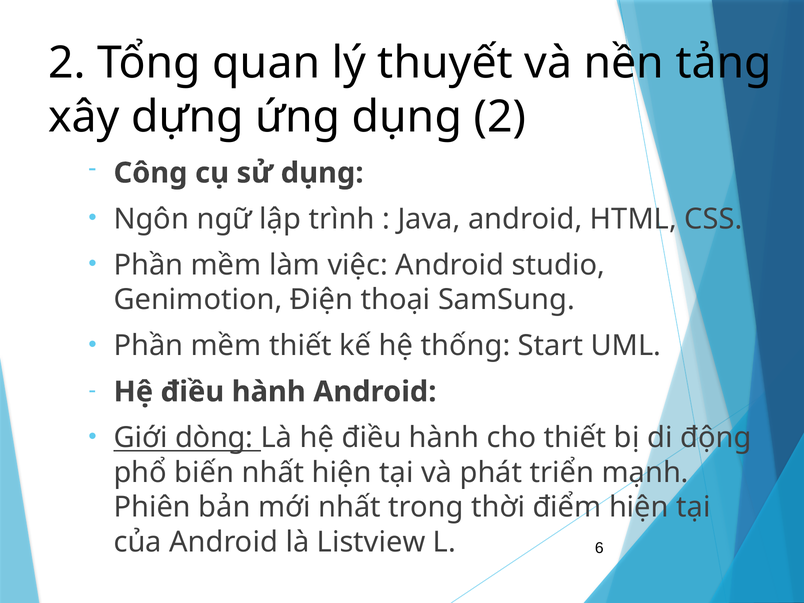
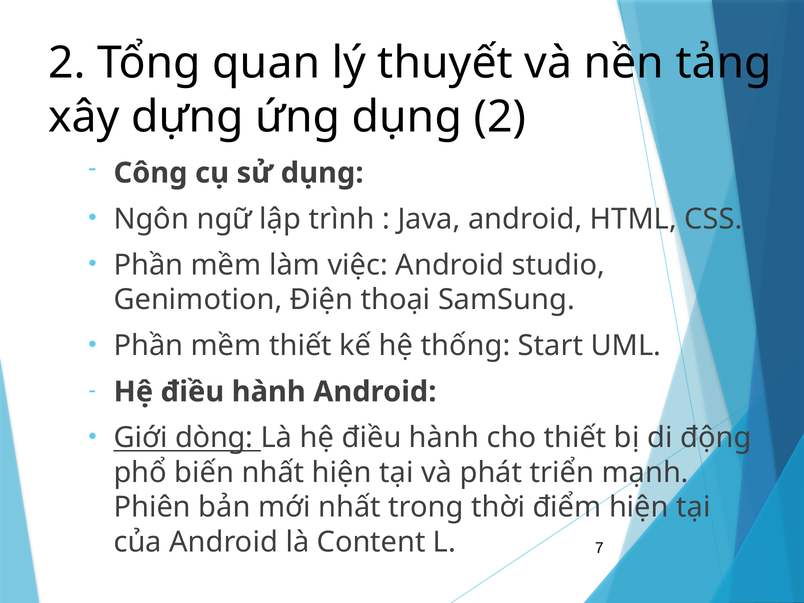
Listview: Listview -> Content (371, 542)
6: 6 -> 7 (599, 548)
